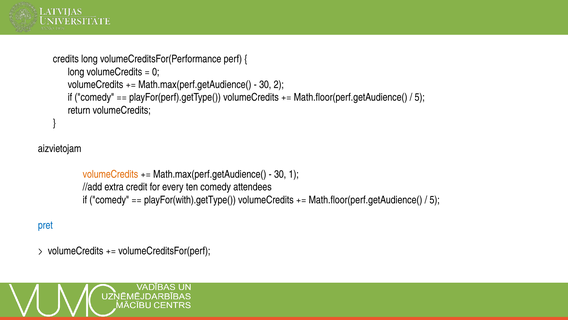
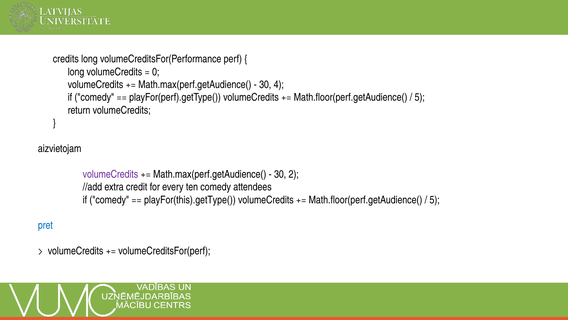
2: 2 -> 4 (279, 84)
volumeCredits colour: orange -> purple (110, 174)
1: 1 -> 2 (294, 174)
playFor(with).getType(: playFor(with).getType( -> playFor(this).getType( (190, 200)
